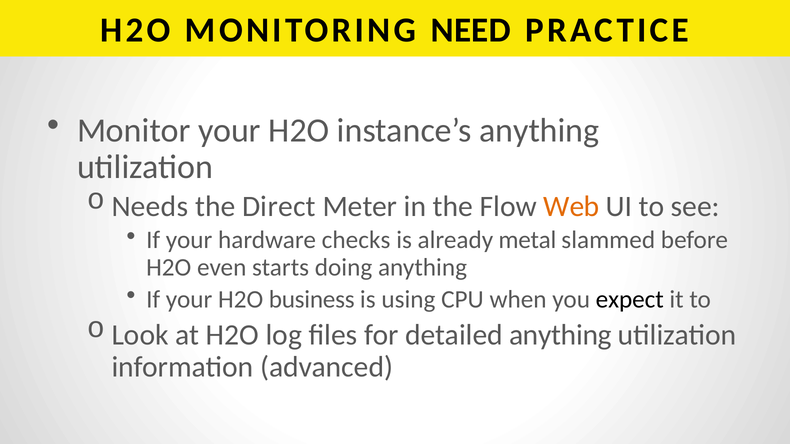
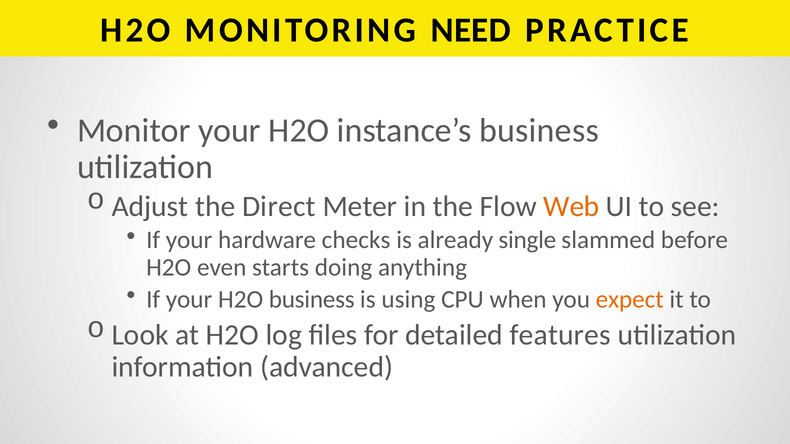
instance’s anything: anything -> business (539, 130)
Needs: Needs -> Adjust (150, 207)
metal: metal -> single (527, 240)
expect colour: black -> orange (630, 300)
detailed anything: anything -> features (560, 335)
